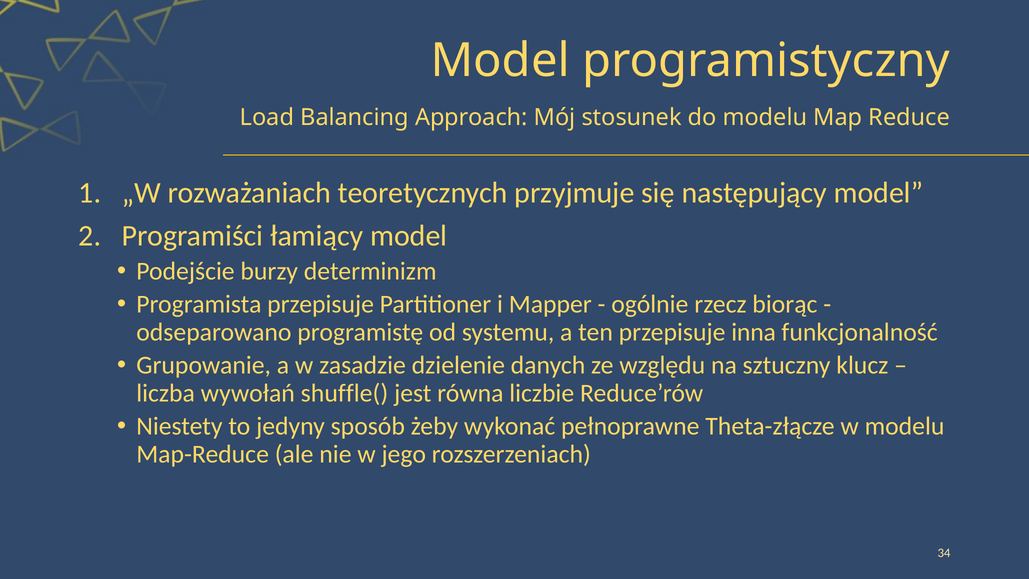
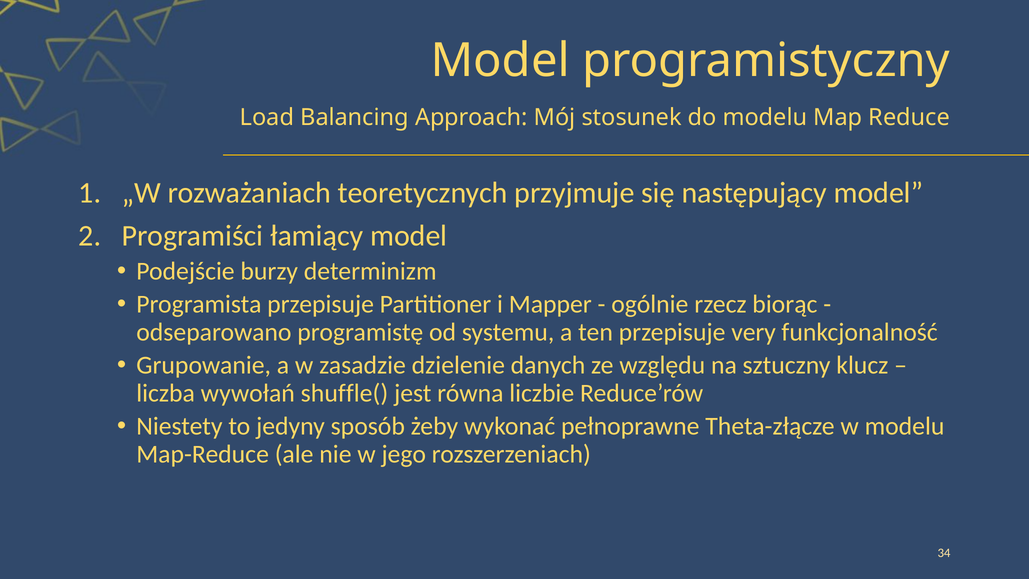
inna: inna -> very (754, 332)
